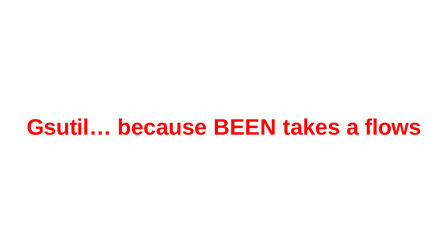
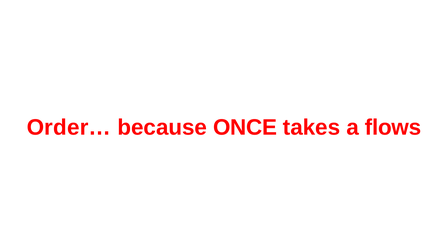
Gsutil…: Gsutil… -> Order… (69, 128)
BEEN: BEEN -> ONCE (245, 128)
